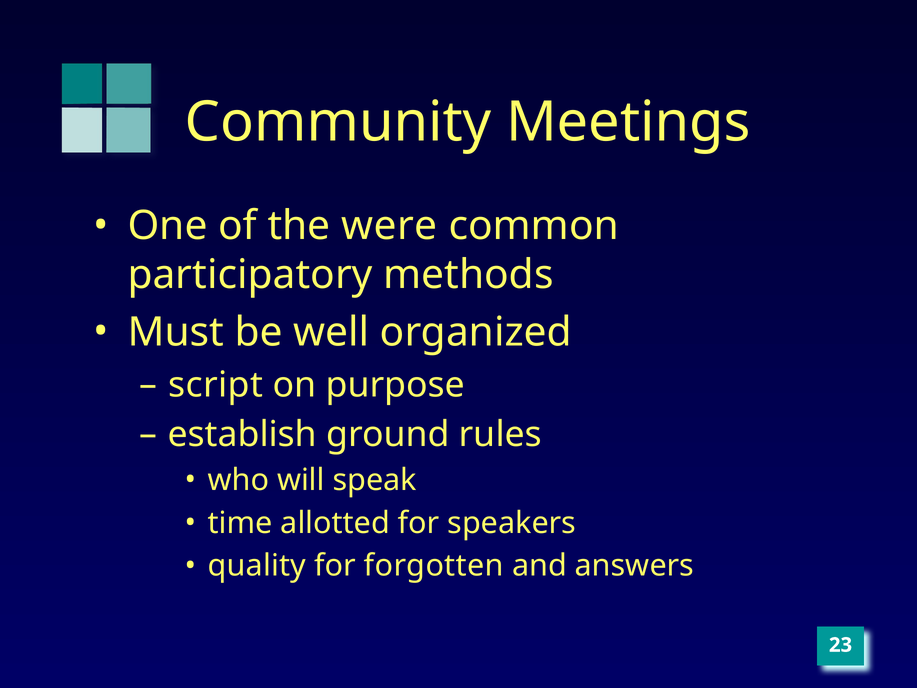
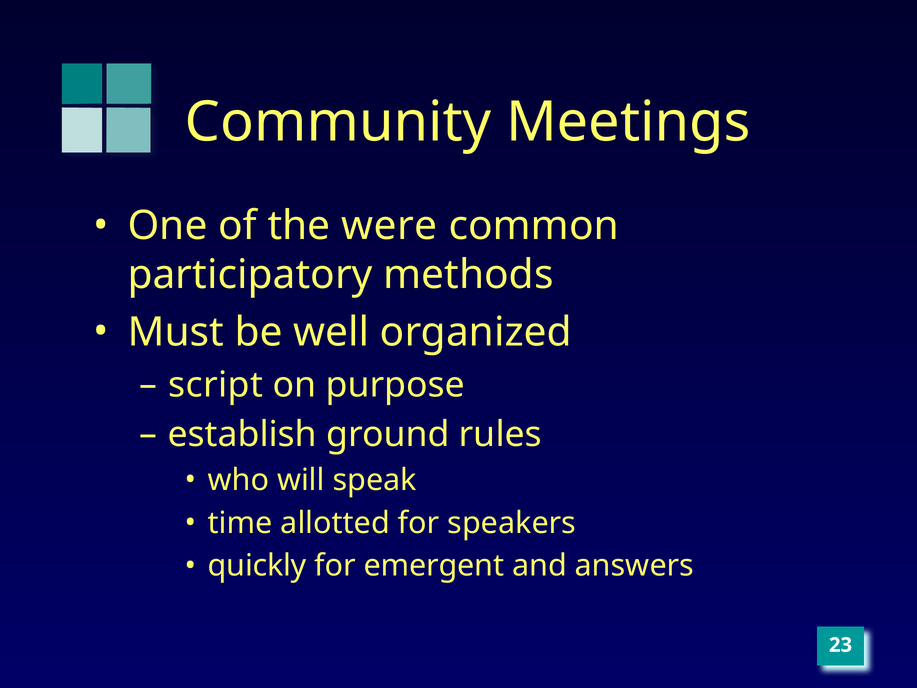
quality: quality -> quickly (257, 566)
forgotten: forgotten -> emergent (434, 566)
